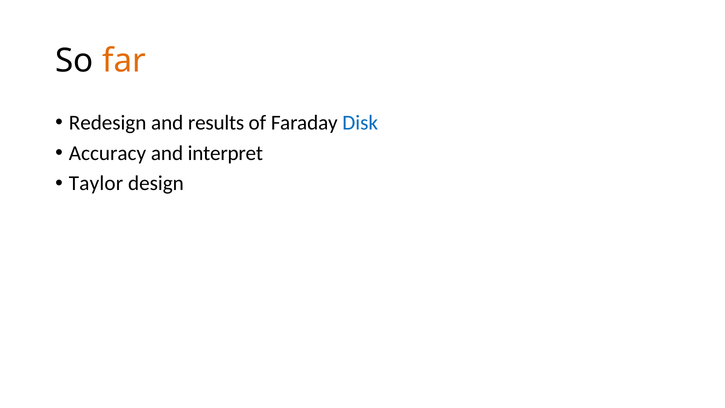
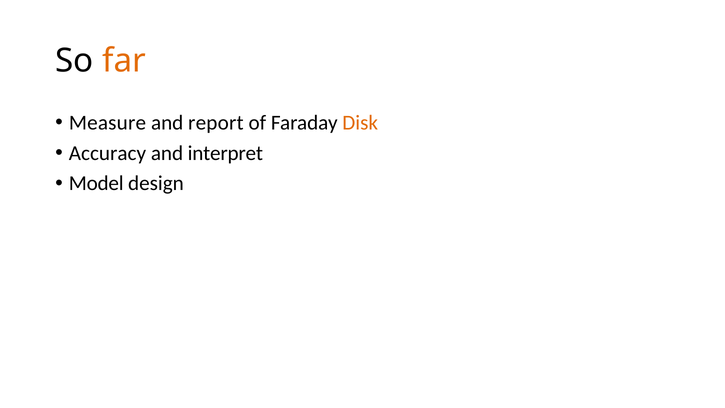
Redesign: Redesign -> Measure (107, 123)
results: results -> report (216, 123)
Disk colour: blue -> orange (360, 123)
Taylor: Taylor -> Model (96, 183)
